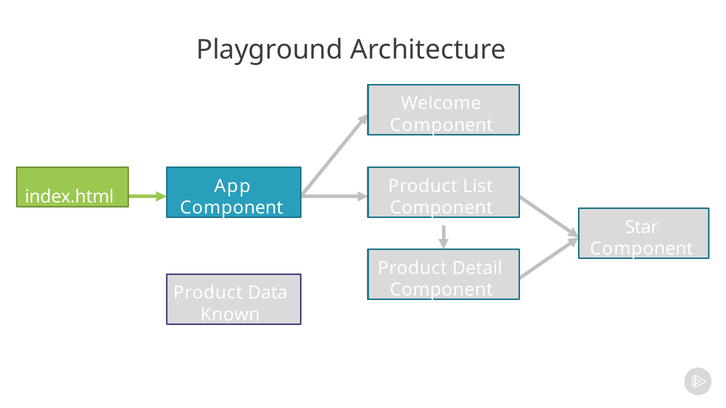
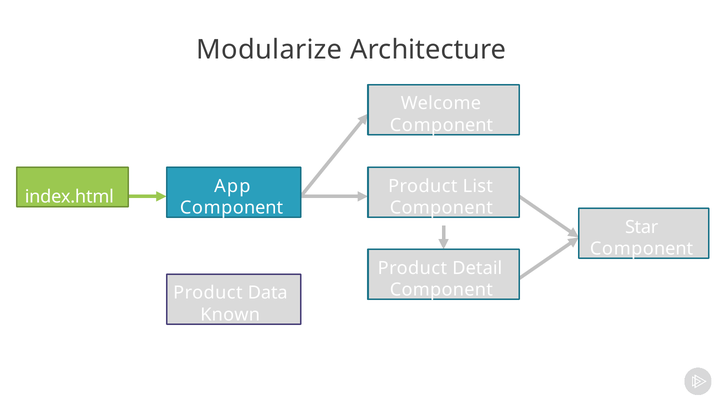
Playground: Playground -> Modularize (269, 50)
